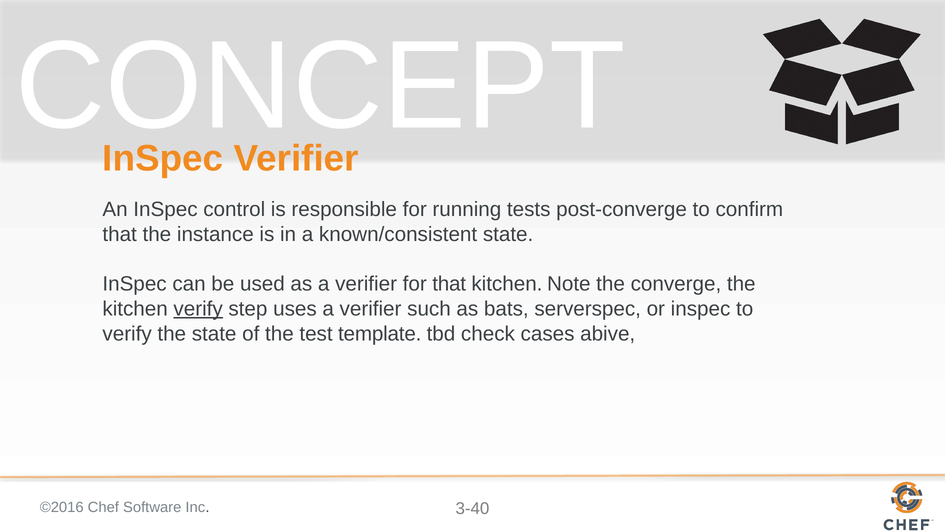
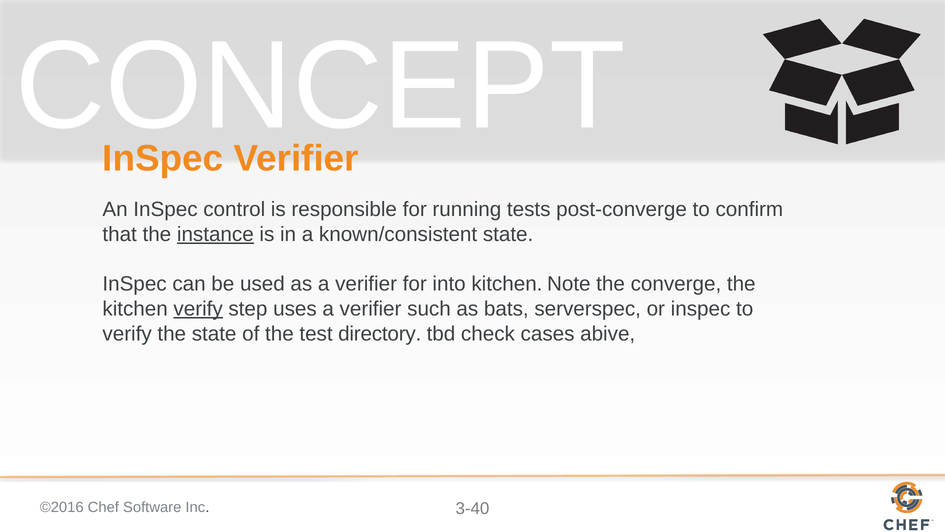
instance underline: none -> present (215, 234)
for that: that -> into (449, 284)
template: template -> directory (380, 333)
